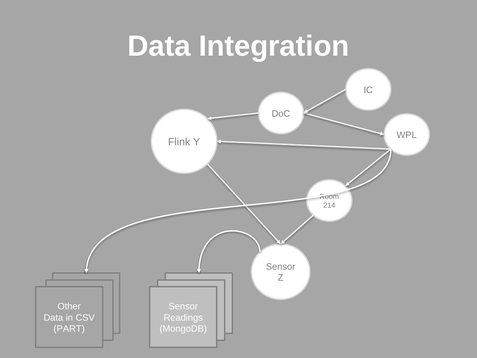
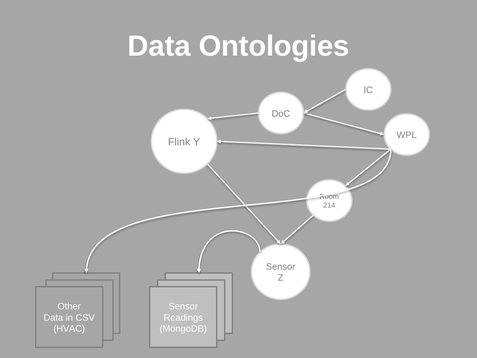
Integration: Integration -> Ontologies (274, 46)
PART: PART -> HVAC (69, 329)
